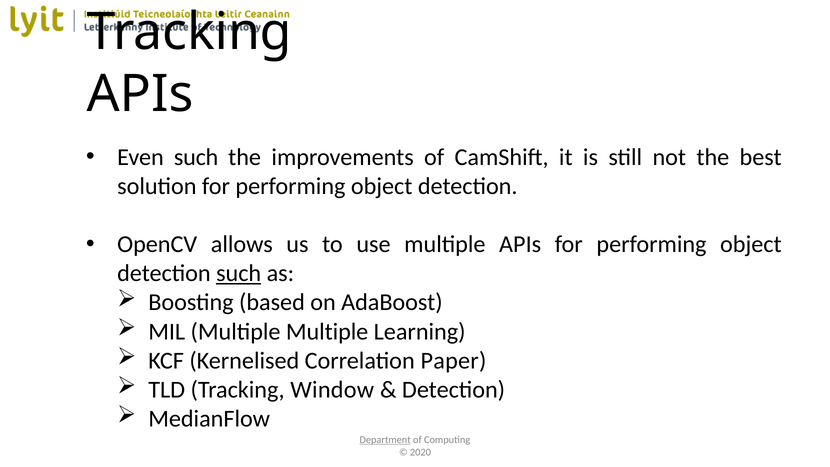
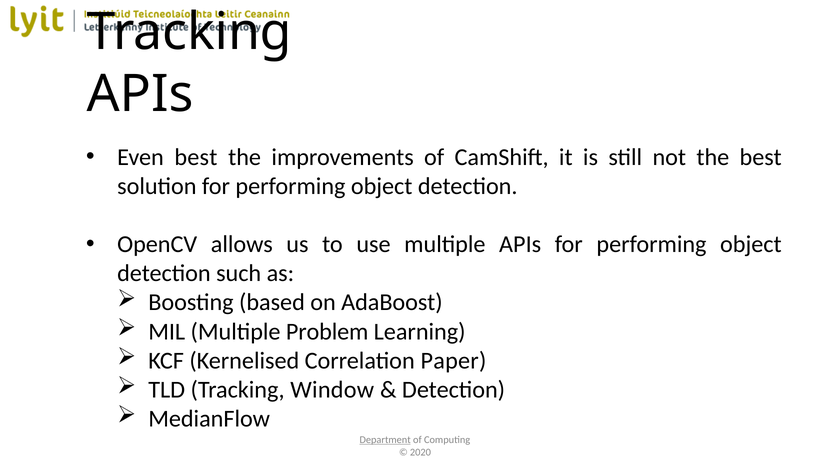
Even such: such -> best (196, 157)
such underline: present -> none (239, 273)
Multiple Multiple: Multiple -> Problem (327, 331)
